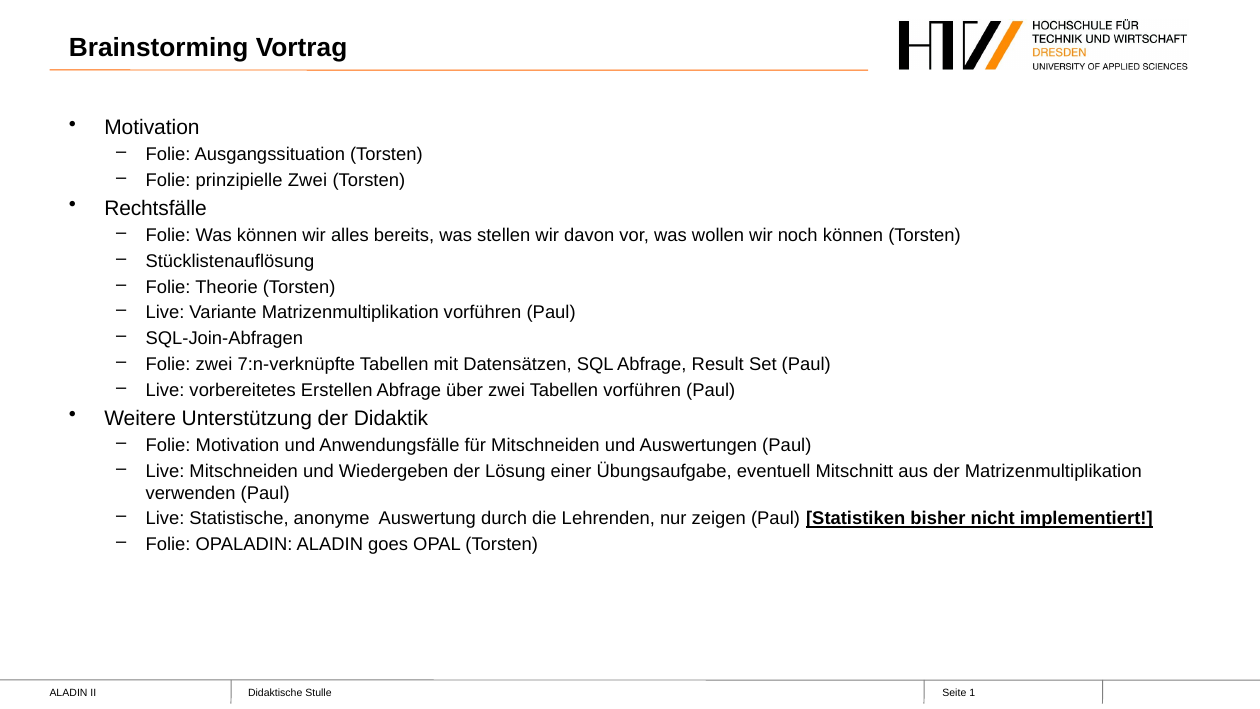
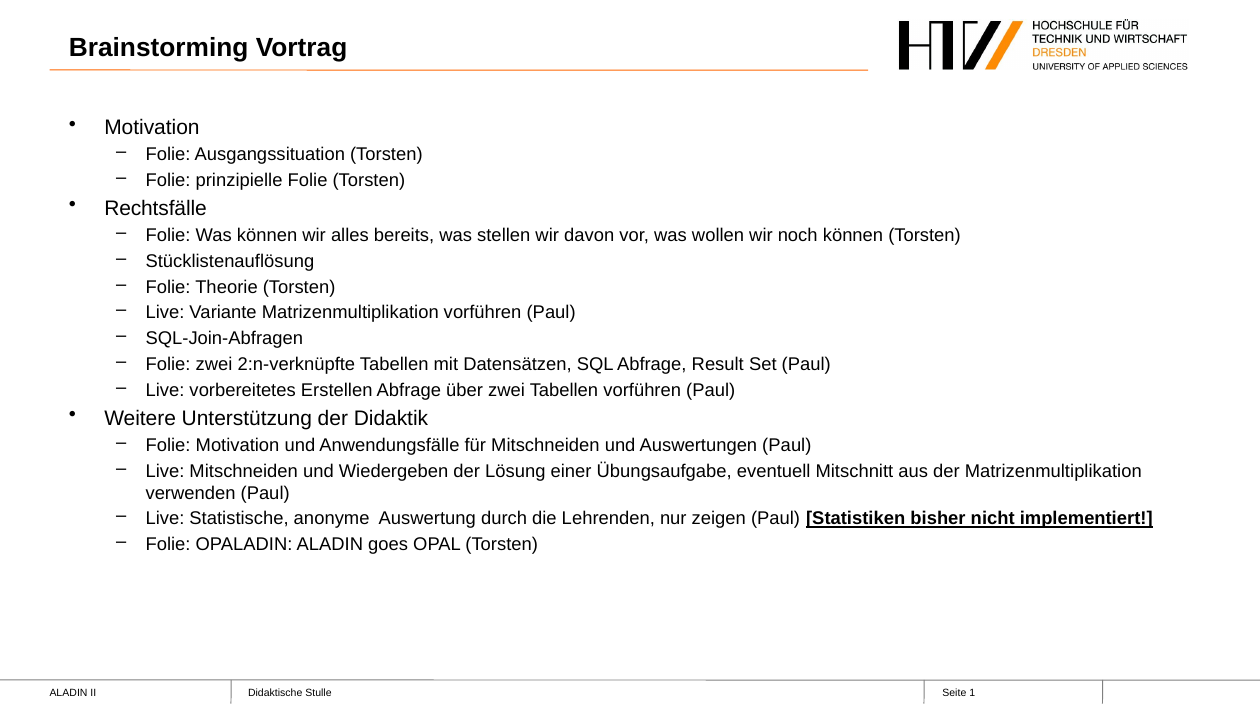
prinzipielle Zwei: Zwei -> Folie (308, 180)
7:n-verknüpfte: 7:n-verknüpfte -> 2:n-verknüpfte (296, 364)
